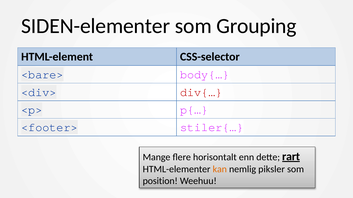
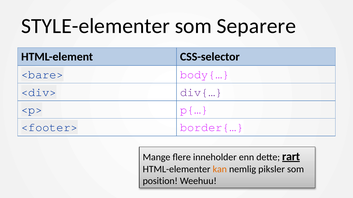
SIDEN-elementer: SIDEN-elementer -> STYLE-elementer (96, 26)
Grouping: Grouping -> Separere (256, 26)
div{… colour: red -> purple (201, 92)
stiler{…: stiler{… -> border{… (212, 128)
horisontalt: horisontalt -> inneholder (215, 158)
